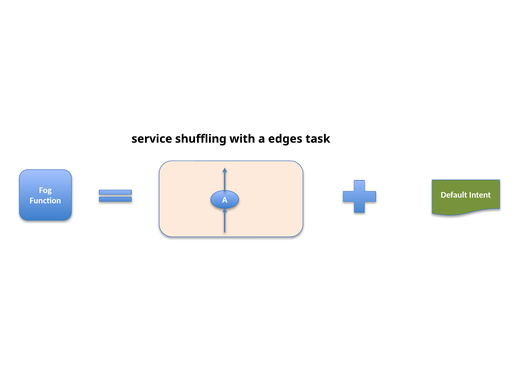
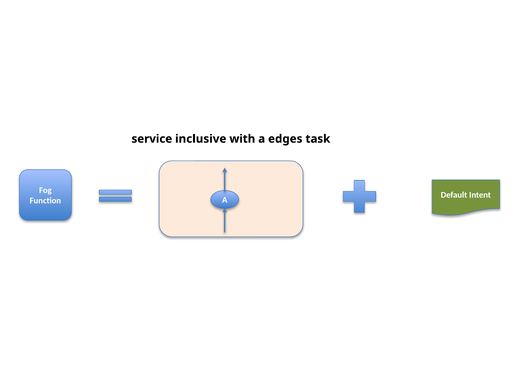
shuffling: shuffling -> inclusive (201, 139)
